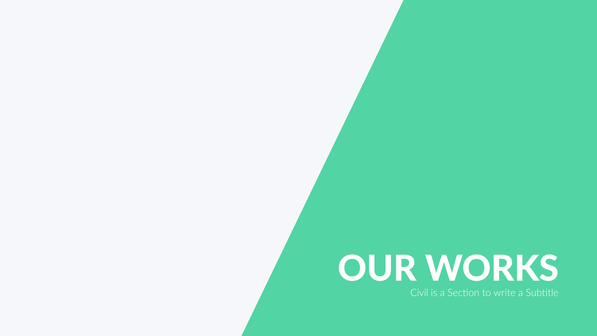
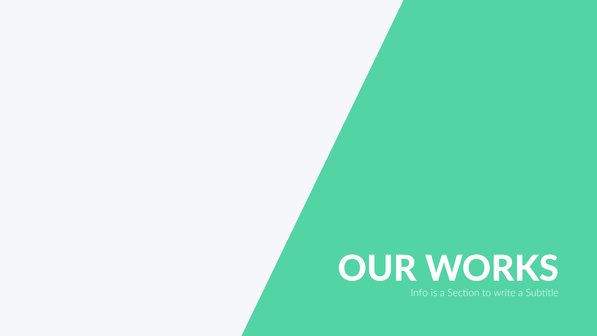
Civil: Civil -> Info (419, 293)
